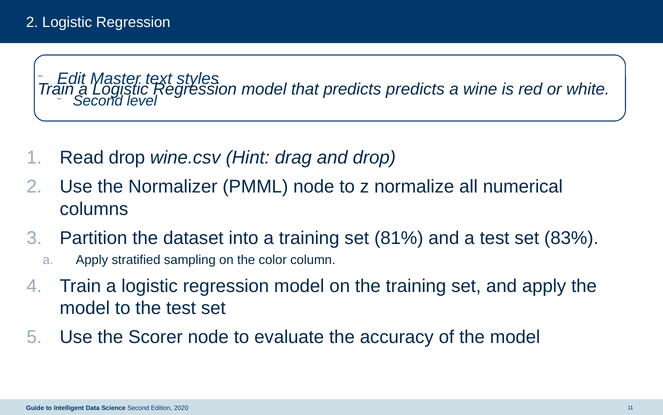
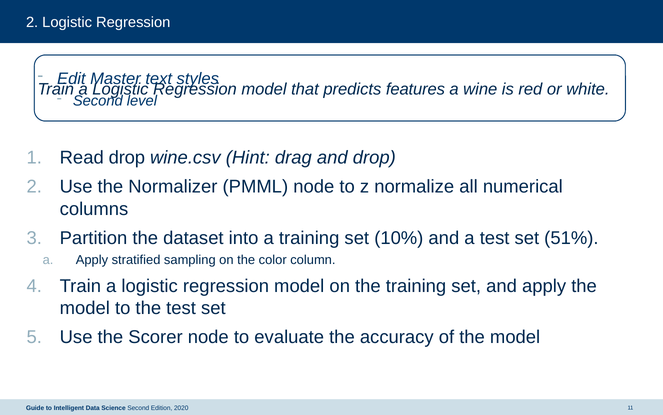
predicts predicts: predicts -> features (415, 89)
81%: 81% -> 10% (399, 238)
83%: 83% -> 51% (571, 238)
